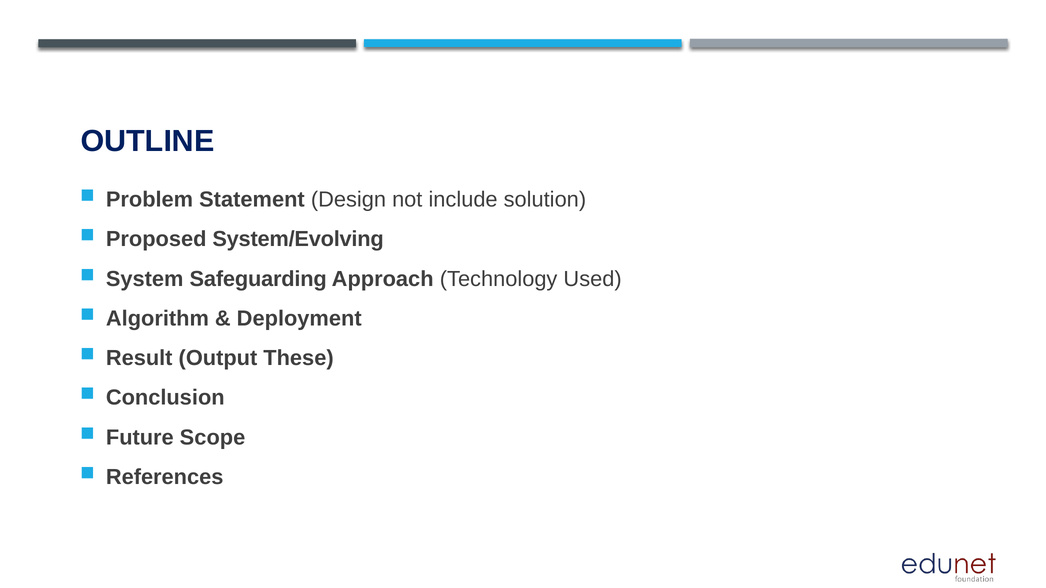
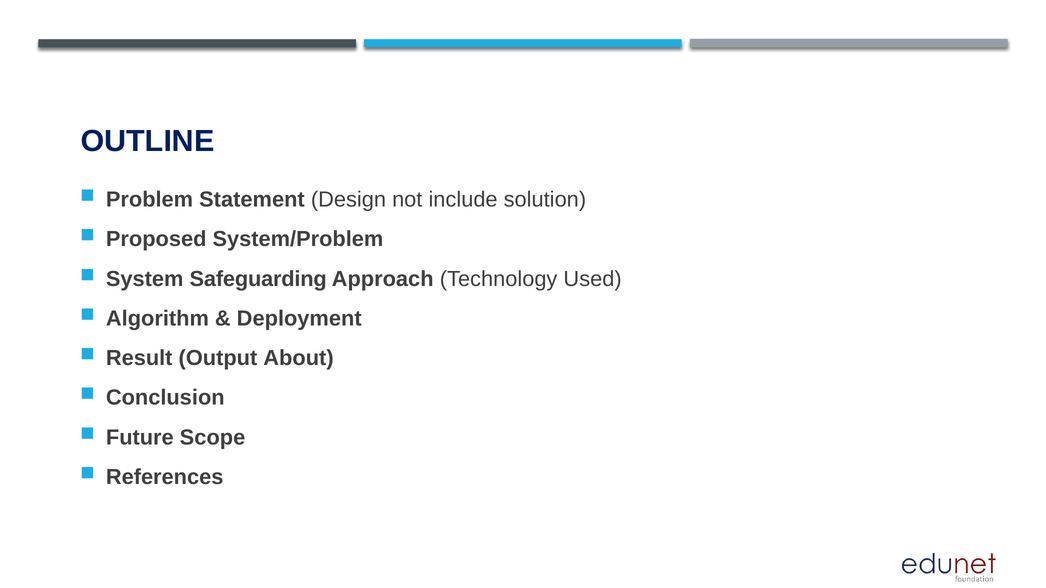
System/Evolving: System/Evolving -> System/Problem (298, 239)
These: These -> About (298, 358)
